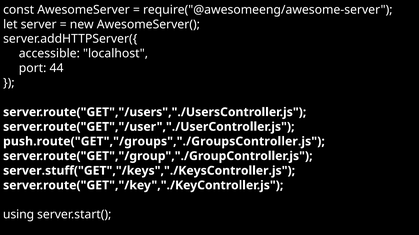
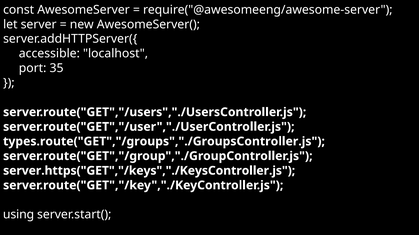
44: 44 -> 35 (57, 68)
push.route("GET","/groups","./GroupsController.js: push.route("GET","/groups","./GroupsController.js -> types.route("GET","/groups","./GroupsController.js (164, 142)
server.stuff("GET","/keys","./KeysController.js: server.stuff("GET","/keys","./KeysController.js -> server.https("GET","/keys","./KeysController.js (149, 171)
